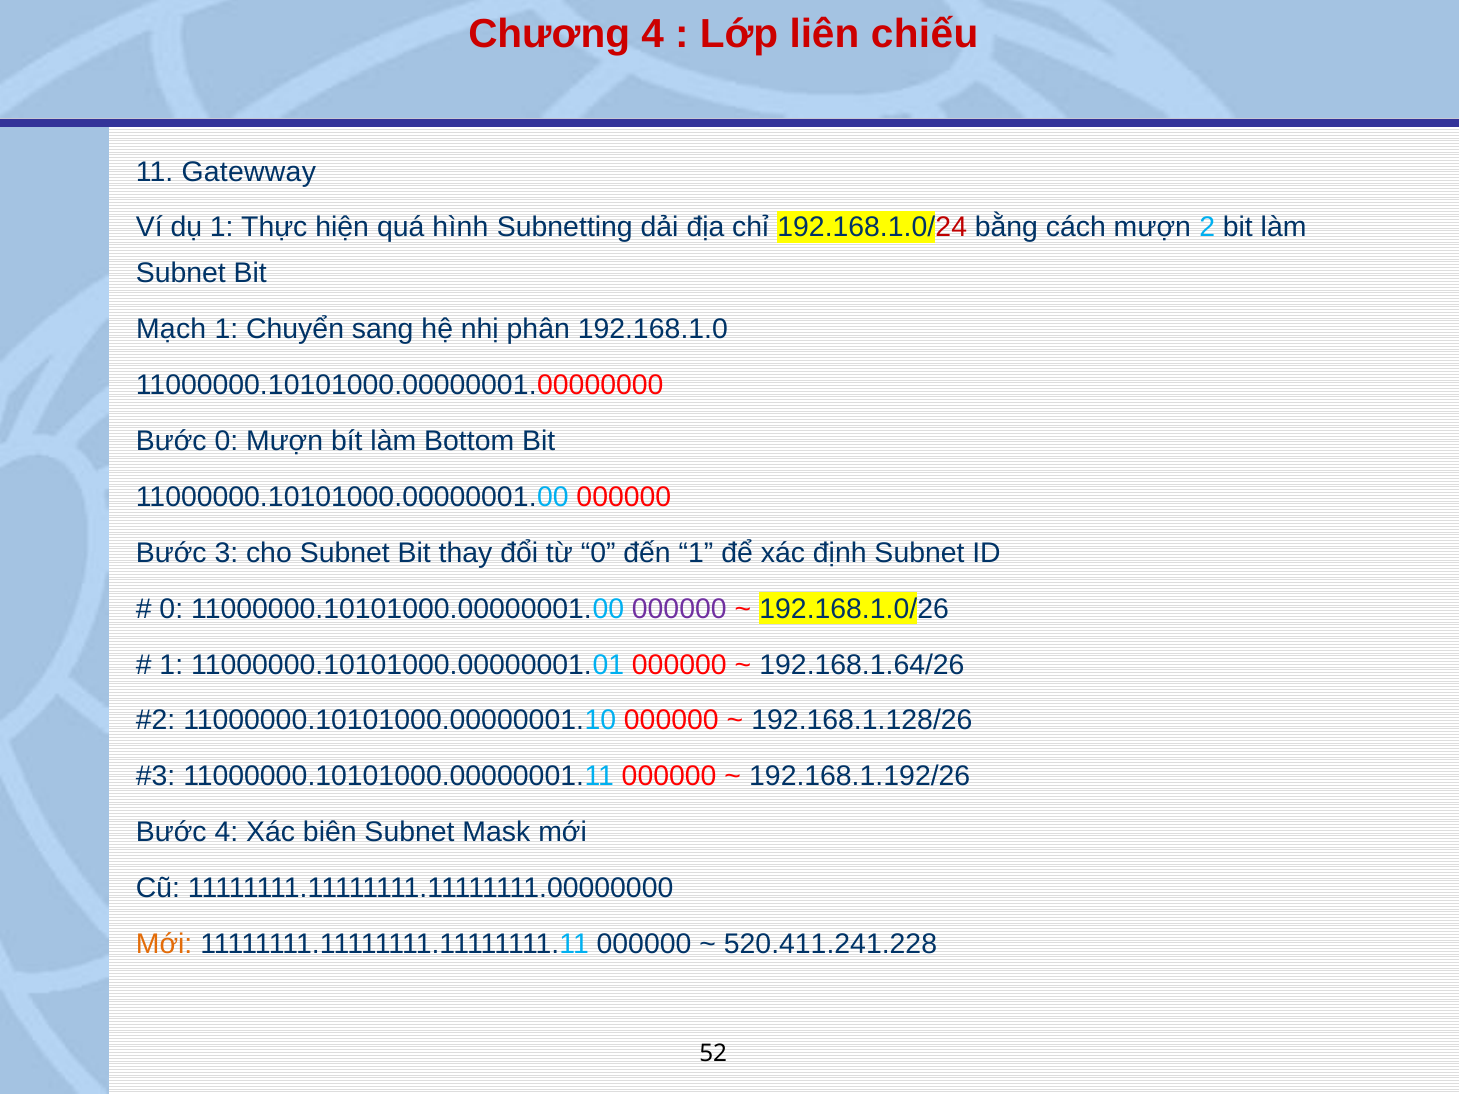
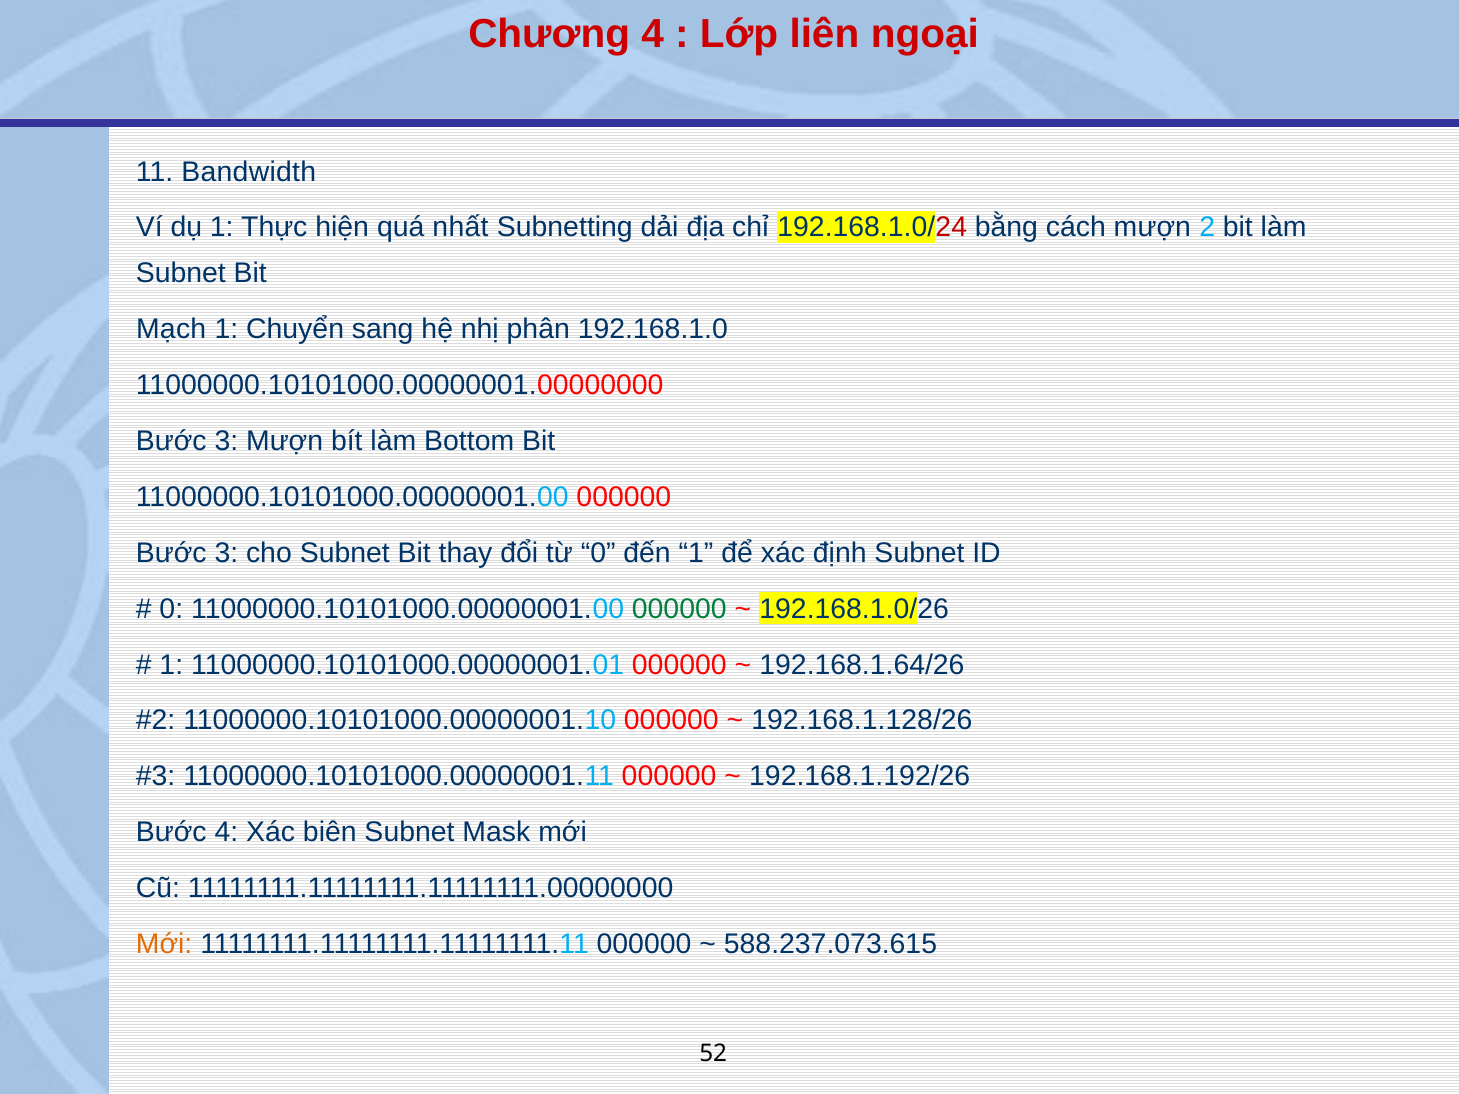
chiếu: chiếu -> ngoại (925, 34)
Gatewway: Gatewway -> Bandwidth (249, 172)
hình: hình -> nhất (460, 228)
0: 0 -> 3 (226, 441)
000000 colour: purple -> green (679, 609)
520.411.241.228: 520.411.241.228 -> 588.237.073.615 (830, 944)
